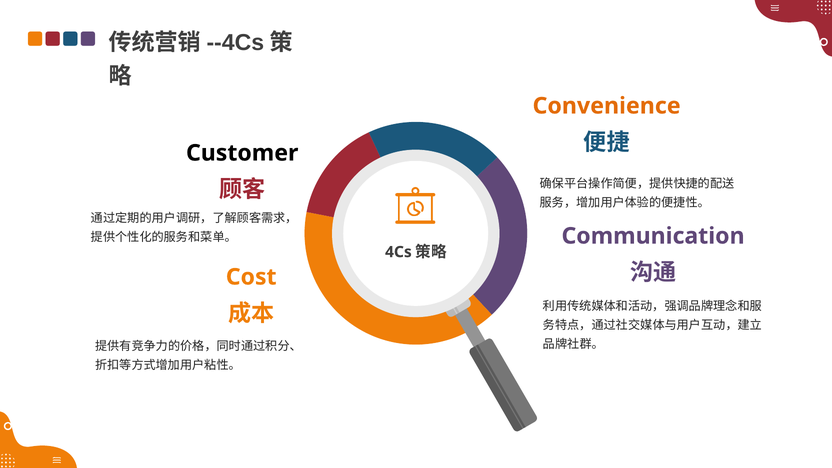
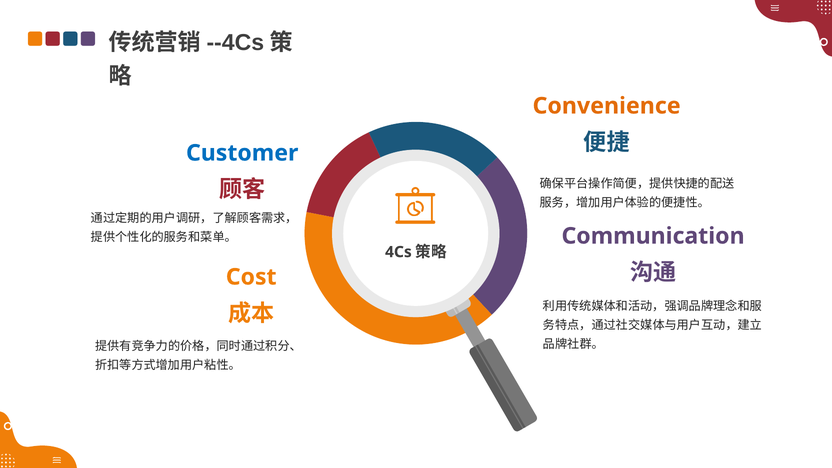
Customer colour: black -> blue (242, 153)
